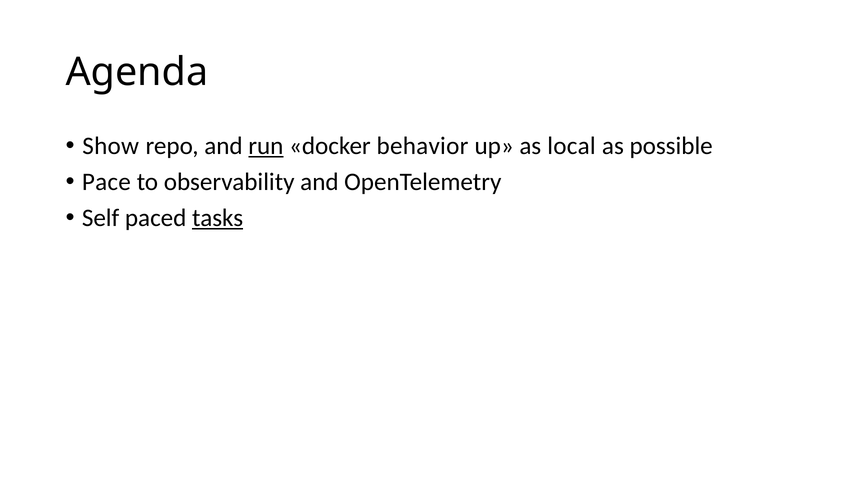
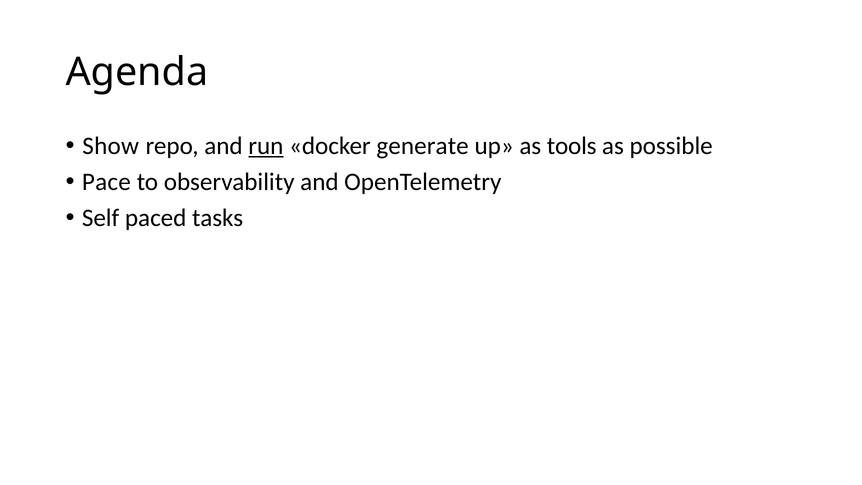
behavior: behavior -> generate (423, 146)
local: local -> tools (572, 146)
tasks underline: present -> none (218, 218)
